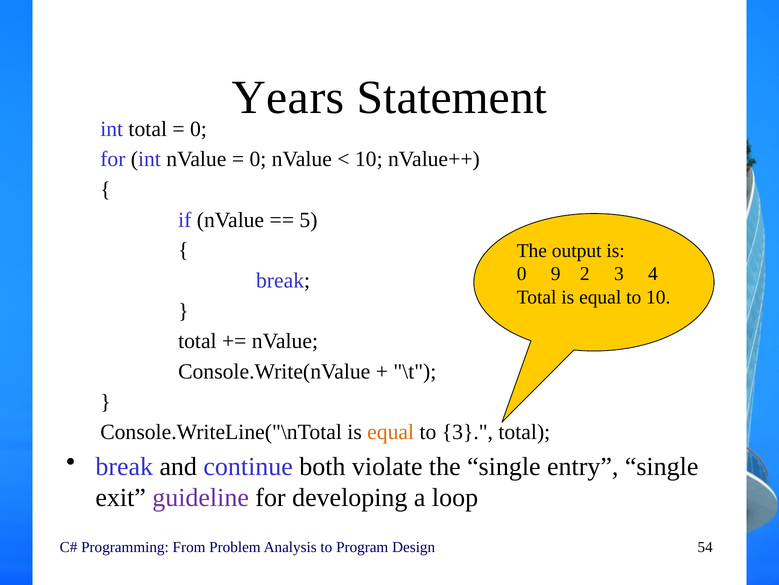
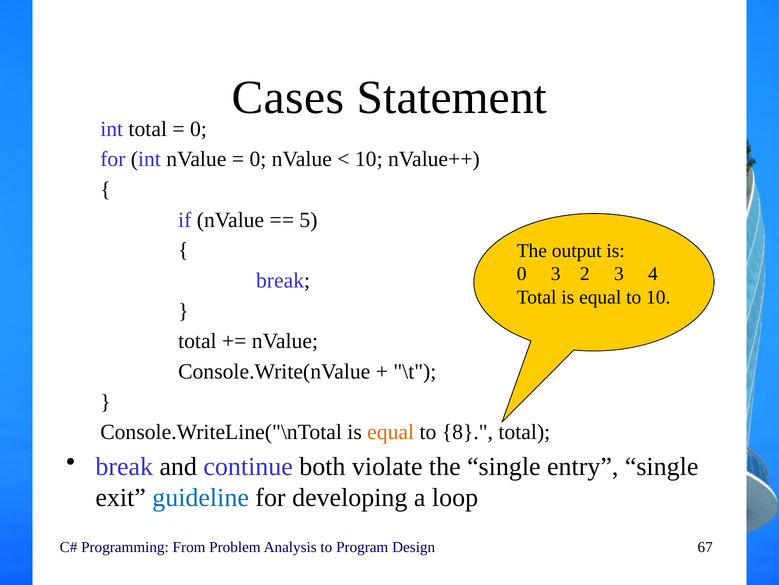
Years: Years -> Cases (288, 97)
0 9: 9 -> 3 (556, 274)
to 3: 3 -> 8 (467, 432)
guideline colour: purple -> blue (201, 497)
54: 54 -> 67 (705, 546)
